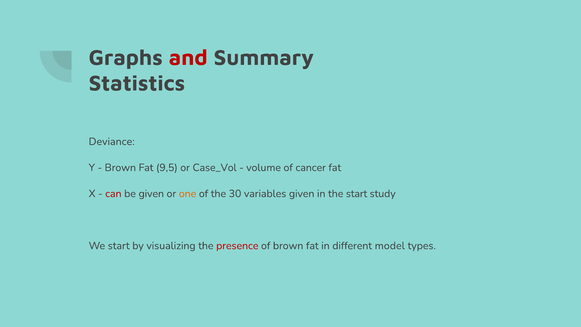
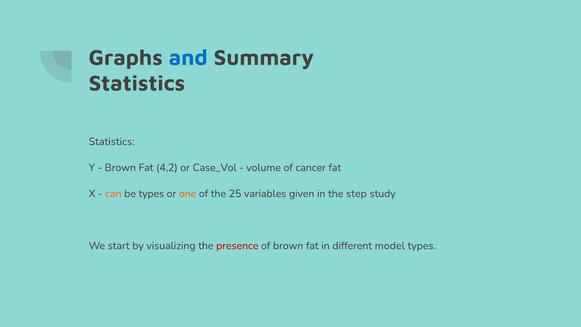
and colour: red -> blue (188, 58)
Deviance: Deviance -> Statistics (112, 141)
9,5: 9,5 -> 4,2 (167, 167)
can colour: red -> orange (113, 194)
be given: given -> types (151, 194)
30: 30 -> 25 (235, 194)
the start: start -> step (356, 194)
